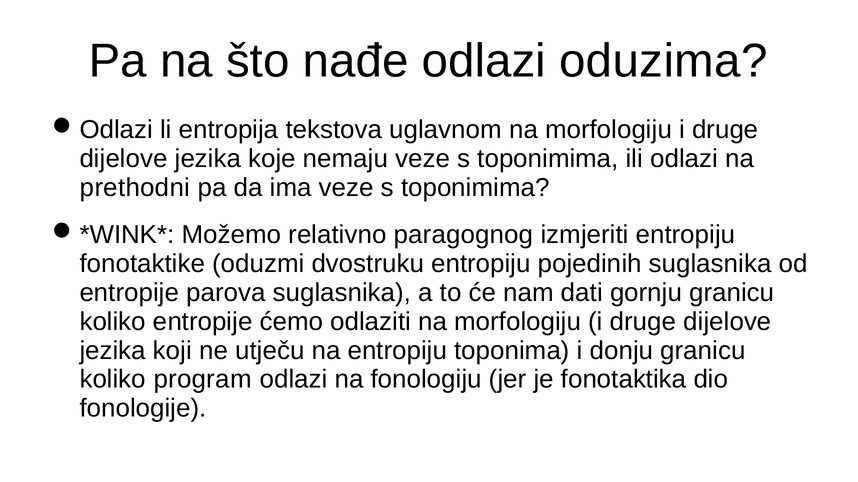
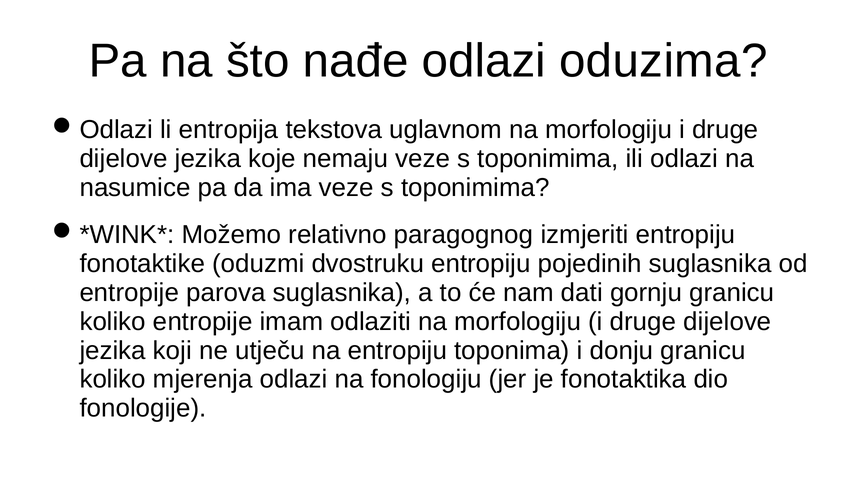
prethodni: prethodni -> nasumice (135, 188)
ćemo: ćemo -> imam (291, 322)
program: program -> mjerenja (203, 380)
